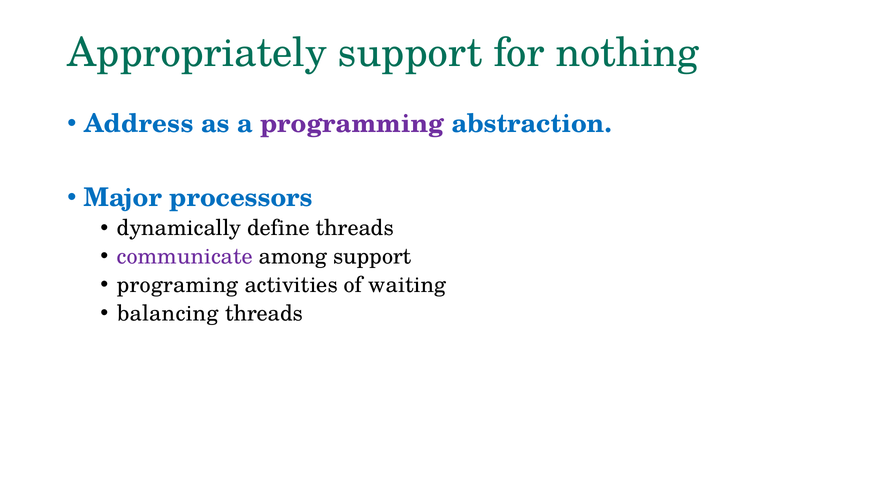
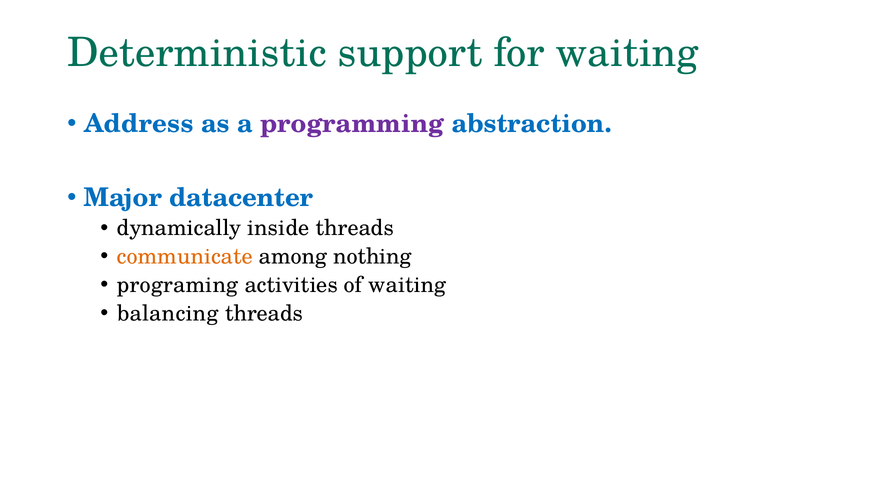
Appropriately: Appropriately -> Deterministic (197, 53)
for nothing: nothing -> waiting (627, 53)
processors: processors -> datacenter (241, 198)
define: define -> inside (278, 228)
communicate colour: purple -> orange (185, 256)
among support: support -> nothing (372, 256)
